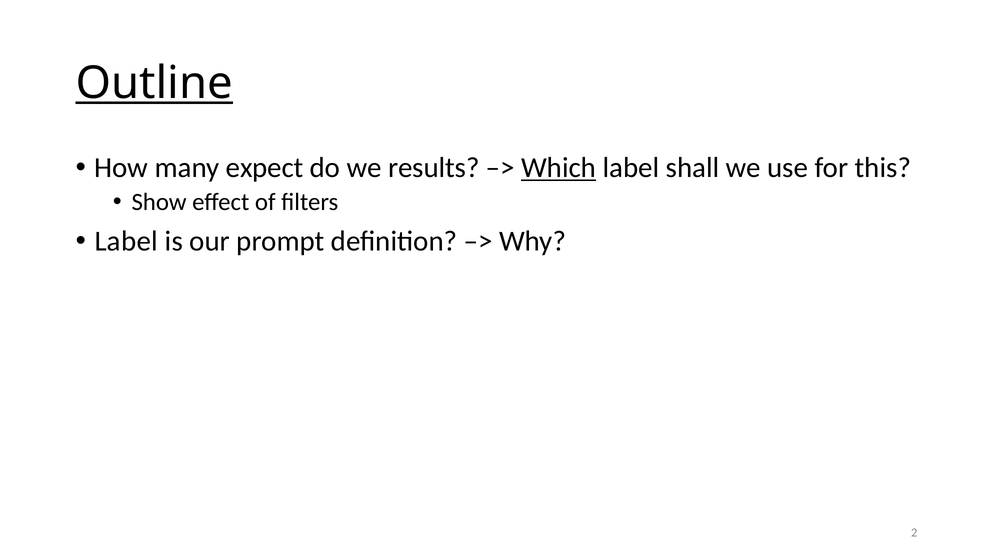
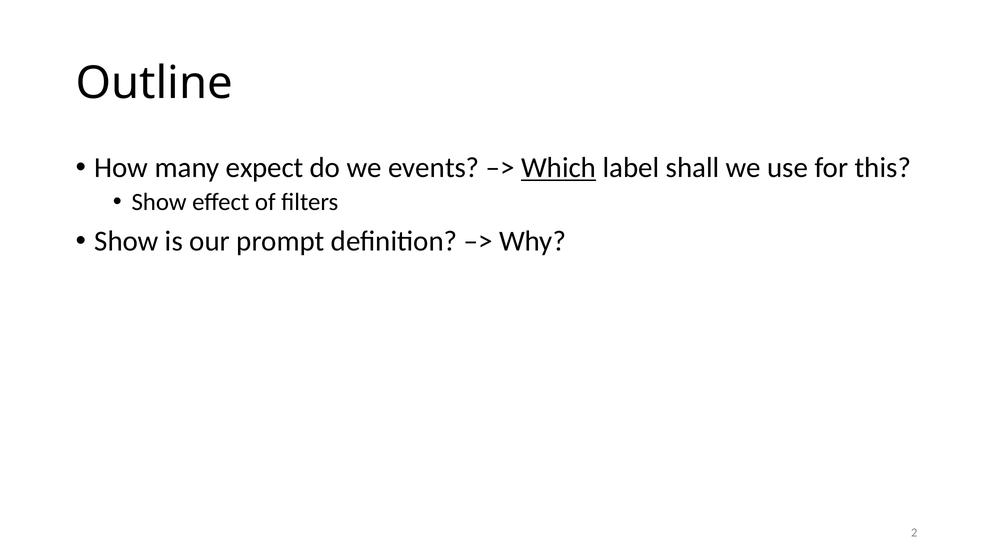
Outline underline: present -> none (154, 83)
results: results -> events (434, 168)
Label: Label -> Show (126, 241)
